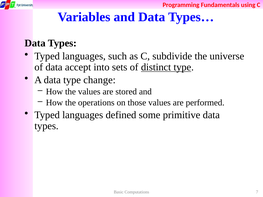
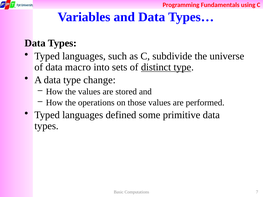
accept: accept -> macro (78, 67)
